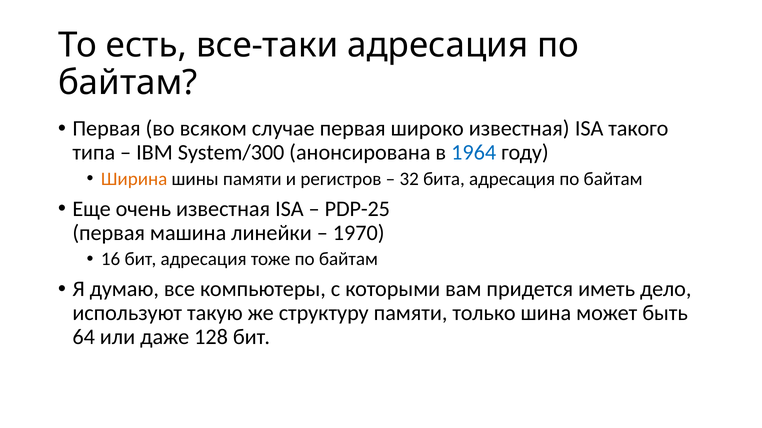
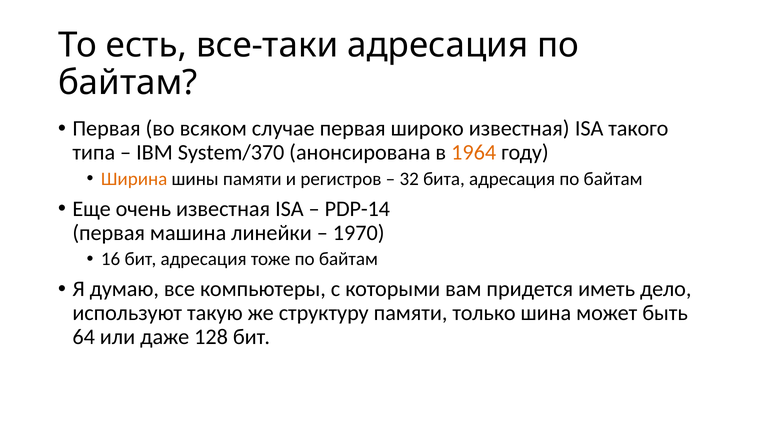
System/300: System/300 -> System/370 (231, 153)
1964 colour: blue -> orange (474, 153)
PDP-25: PDP-25 -> PDP-14 (357, 209)
